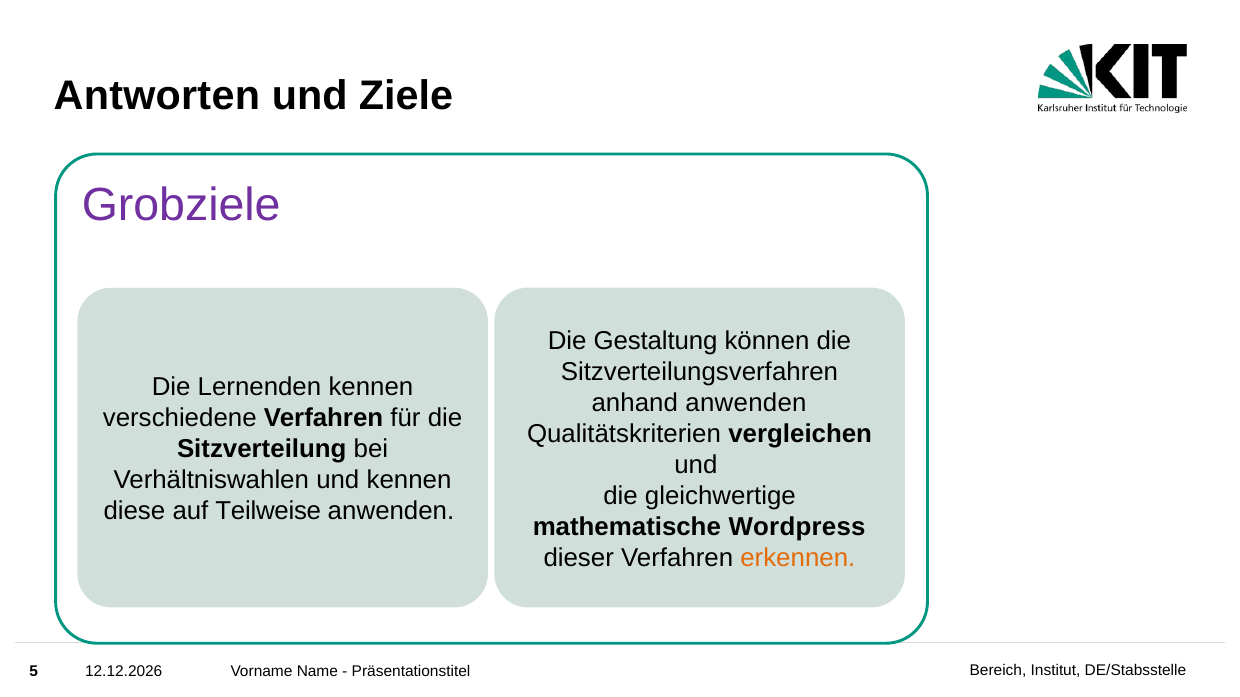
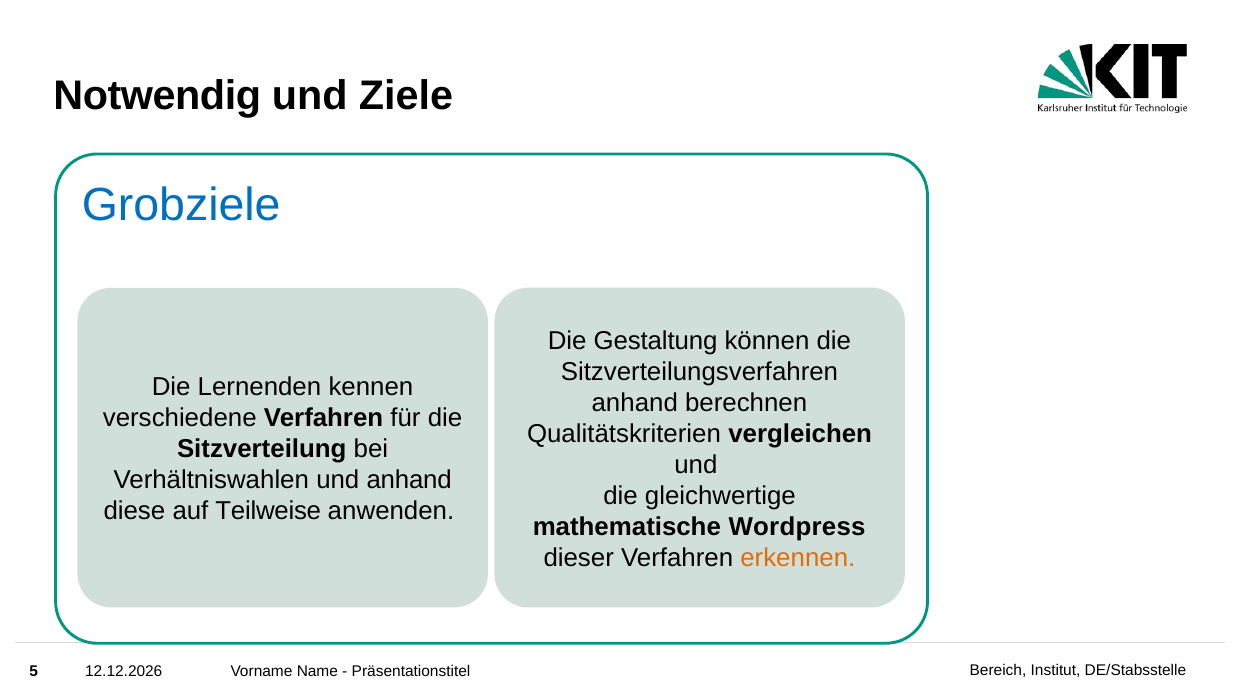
Antworten: Antworten -> Notwendig (157, 96)
Grobziele colour: purple -> blue (181, 205)
anhand anwenden: anwenden -> berechnen (746, 403)
und kennen: kennen -> anhand (409, 481)
